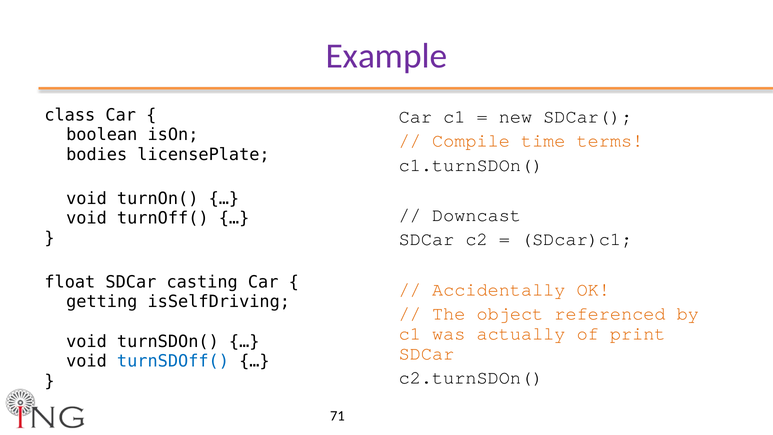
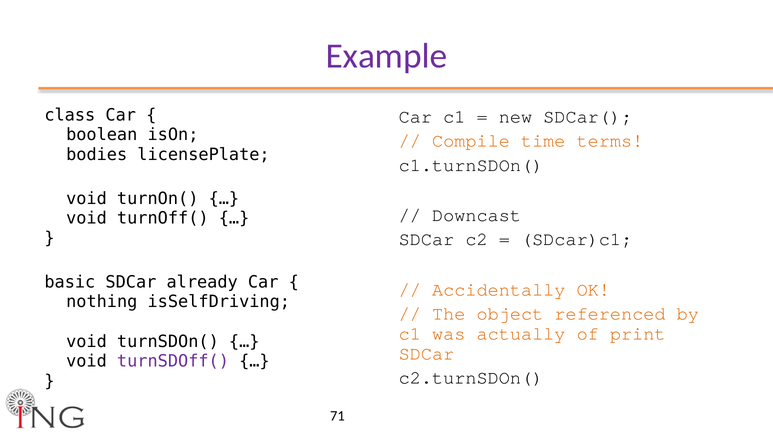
float: float -> basic (70, 282)
casting: casting -> already (202, 282)
getting: getting -> nothing (102, 302)
turnSDOff( colour: blue -> purple (173, 361)
